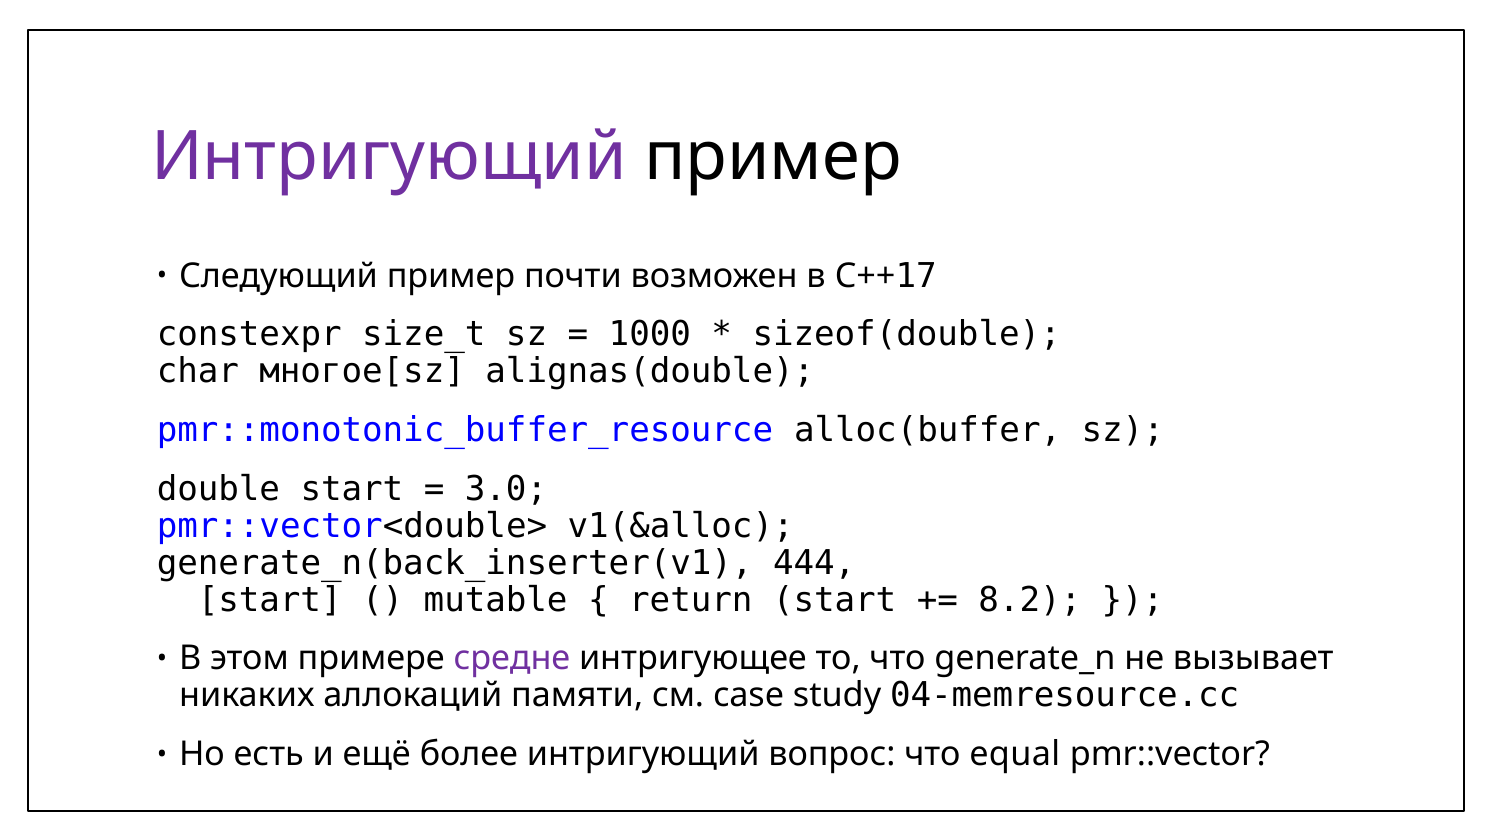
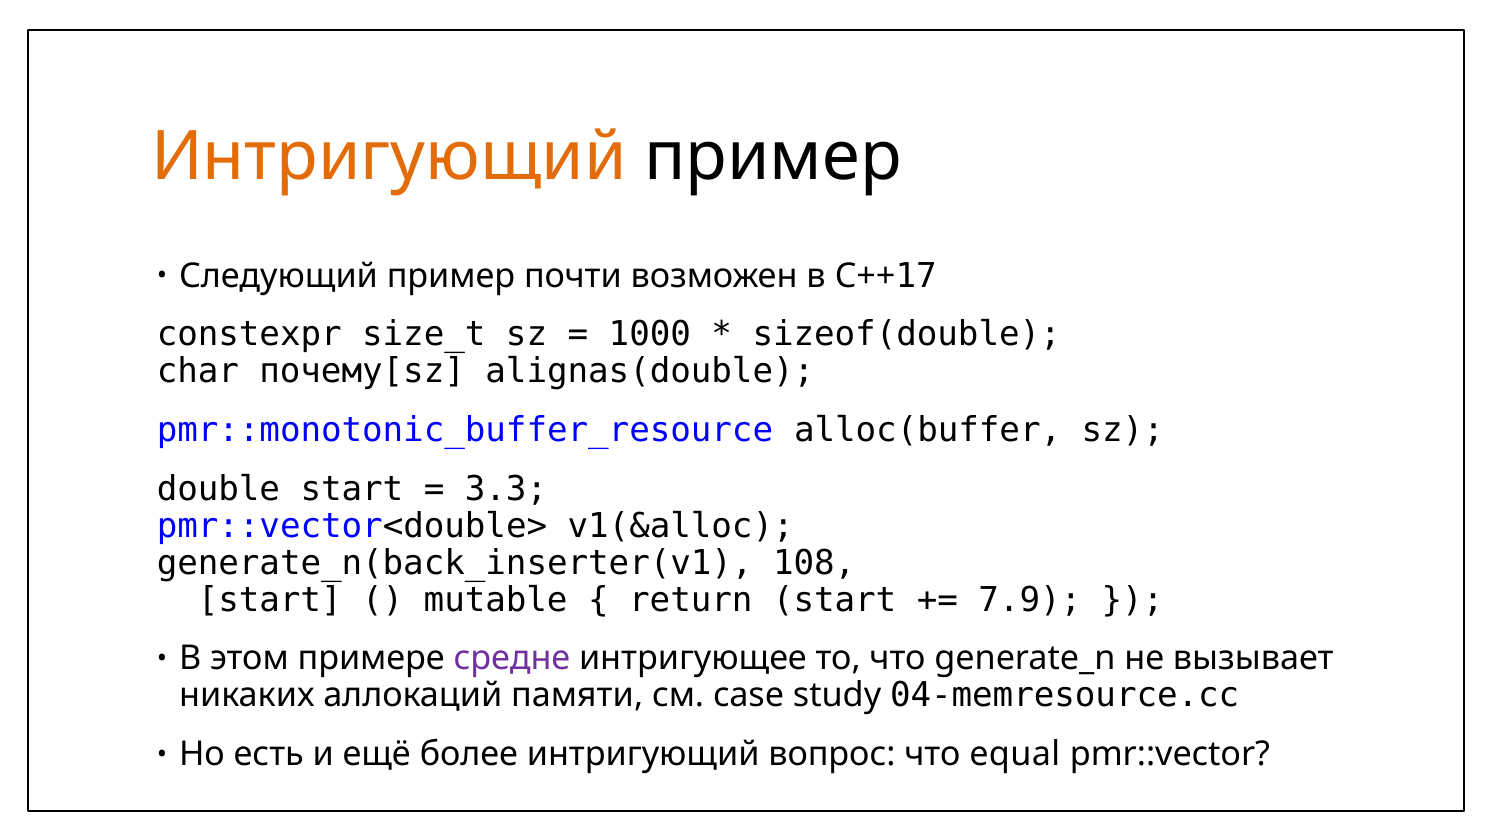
Интригующий colour: purple -> orange (389, 157)
многое[sz: многое[sz -> почему[sz (362, 371)
3.0: 3.0 -> 3.3 (506, 489)
444: 444 -> 108 (814, 563)
8.2: 8.2 -> 7.9 (1030, 600)
